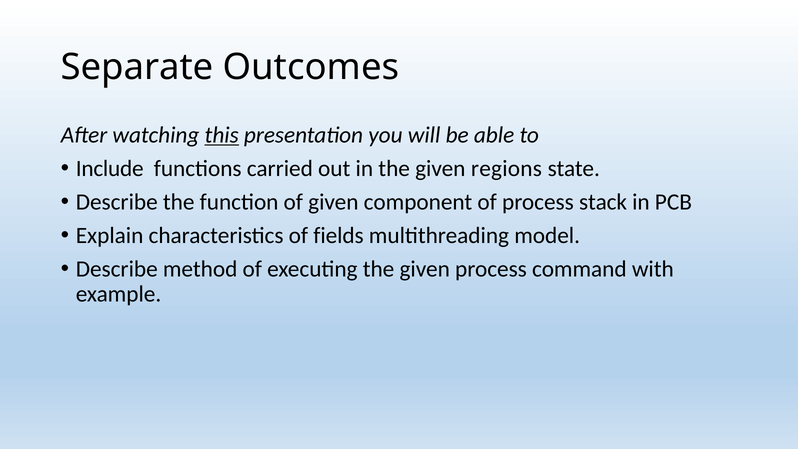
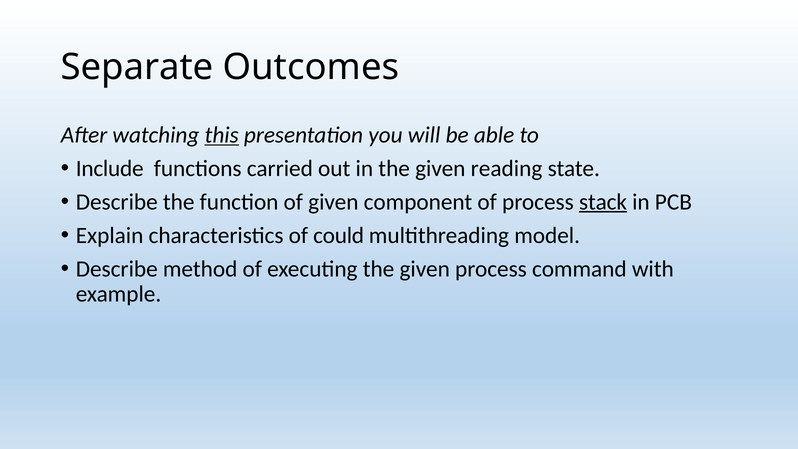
regions: regions -> reading (507, 168)
stack underline: none -> present (603, 202)
fields: fields -> could (339, 235)
